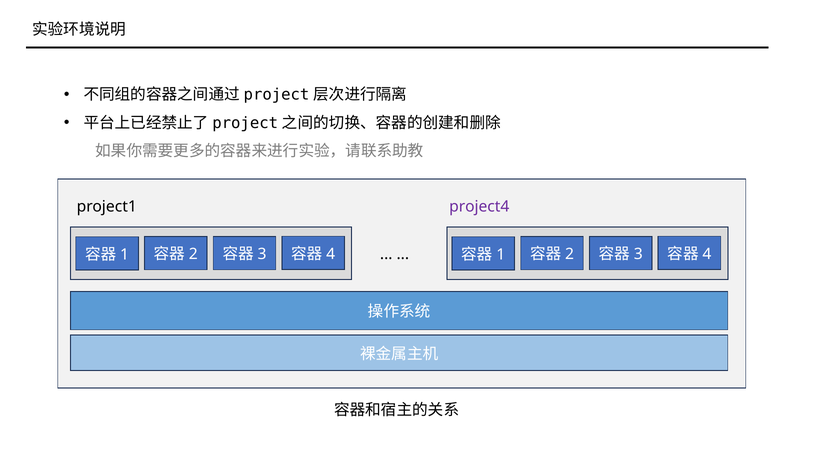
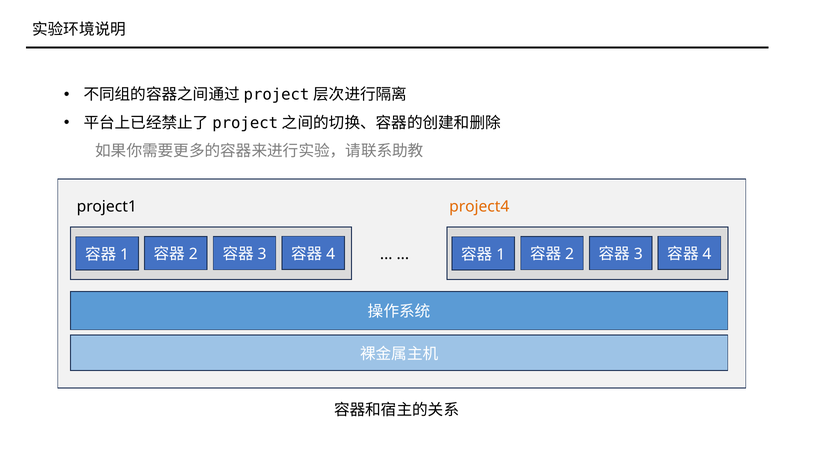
project4 colour: purple -> orange (479, 206)
